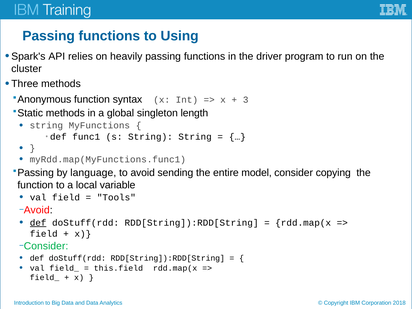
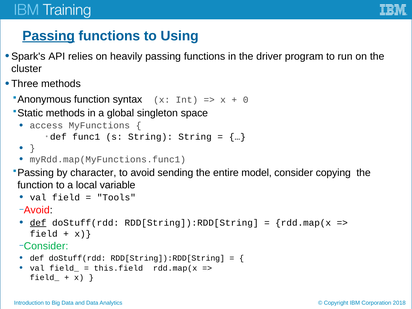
Passing underline: none -> present (49, 36)
3: 3 -> 0 (246, 100)
length: length -> space (194, 113)
string: string -> access (46, 126)
language: language -> character (93, 173)
